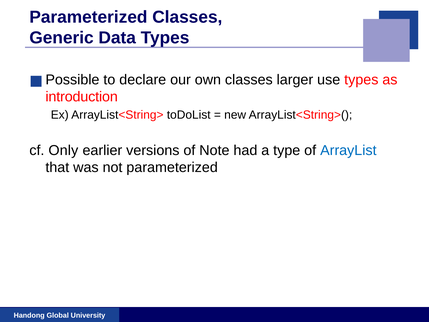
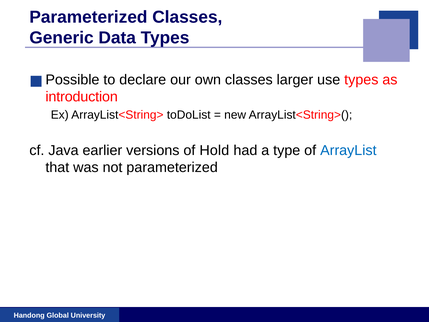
Only: Only -> Java (63, 150)
Note: Note -> Hold (214, 150)
